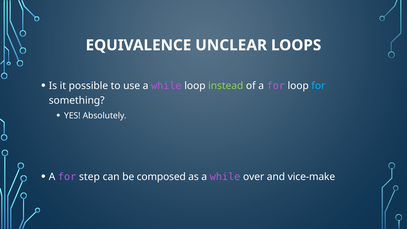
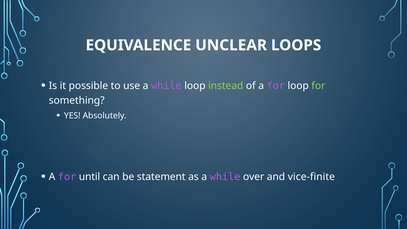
for colour: light blue -> light green (318, 86)
step: step -> until (90, 177)
composed: composed -> statement (161, 177)
vice-make: vice-make -> vice-finite (311, 177)
